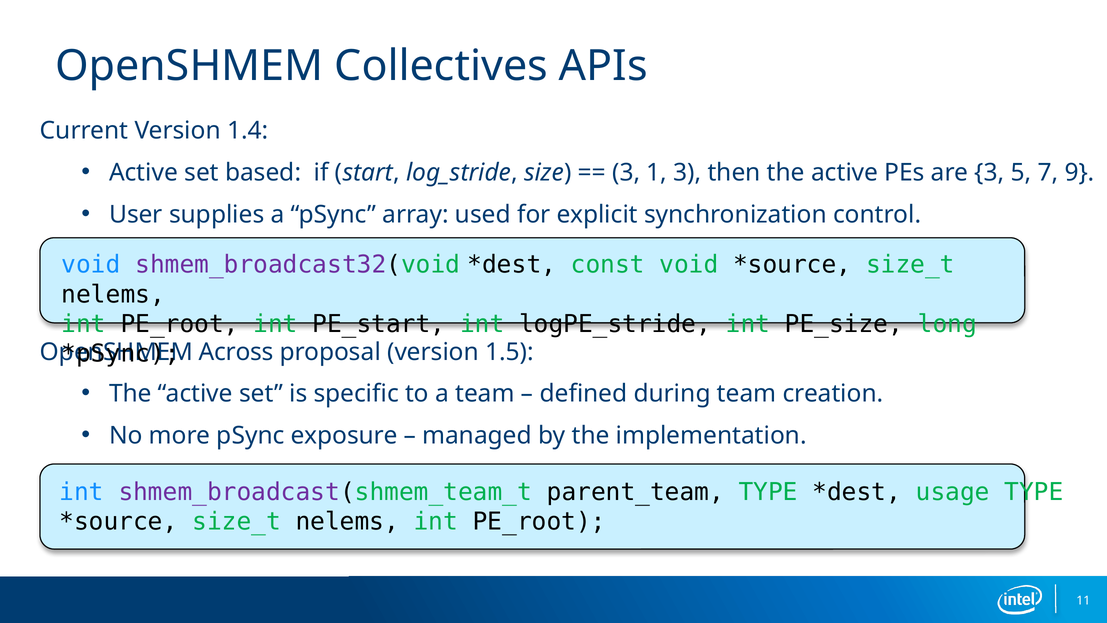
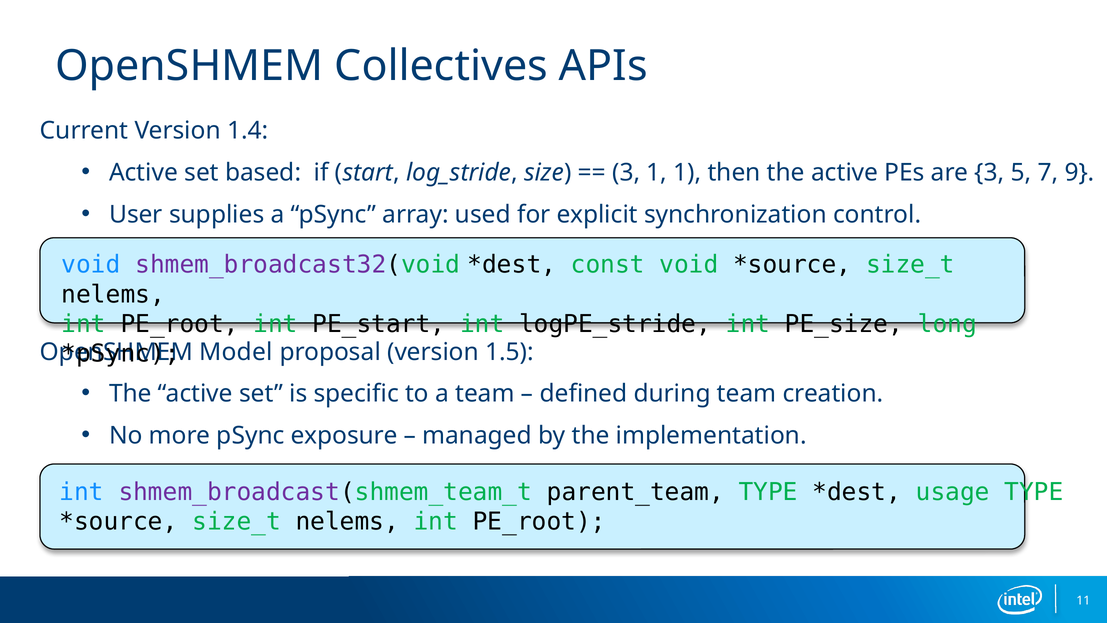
1 3: 3 -> 1 (687, 173)
Across: Across -> Model (236, 352)
